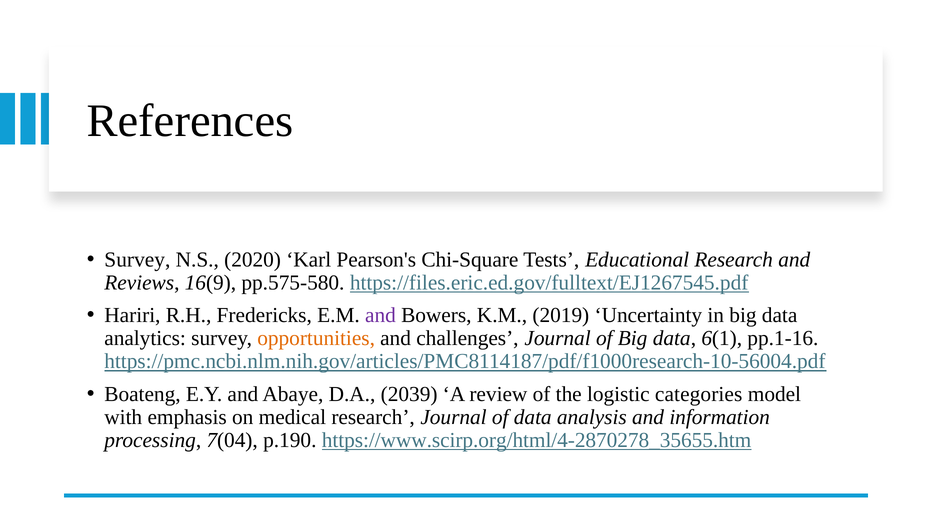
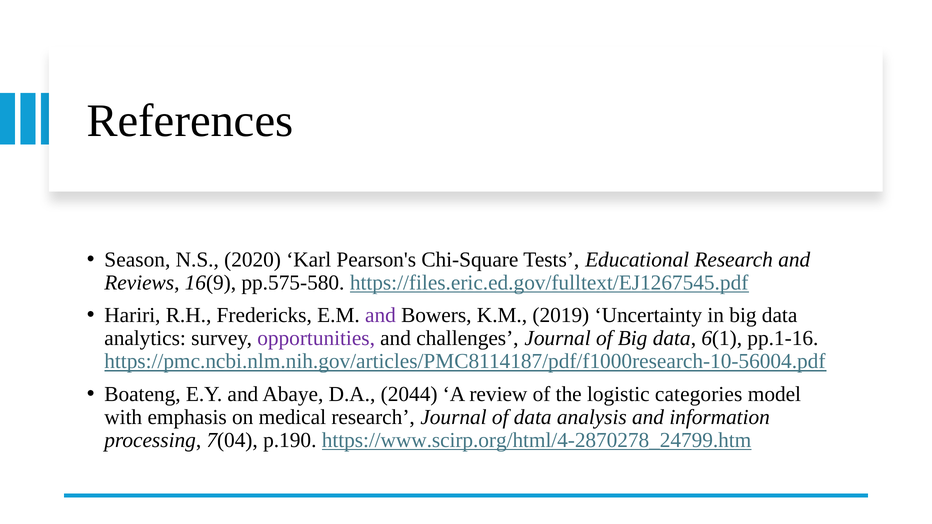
Survey: Survey -> Season (137, 260)
opportunities colour: orange -> purple (316, 338)
2039: 2039 -> 2044 (409, 394)
https://www.scirp.org/html/4-2870278_35655.htm: https://www.scirp.org/html/4-2870278_35655.htm -> https://www.scirp.org/html/4-2870278_24799.htm (537, 440)
